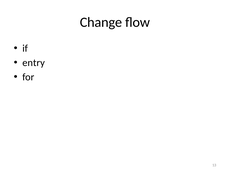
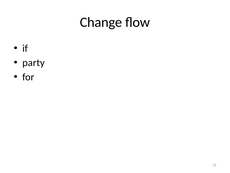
entry: entry -> party (34, 63)
